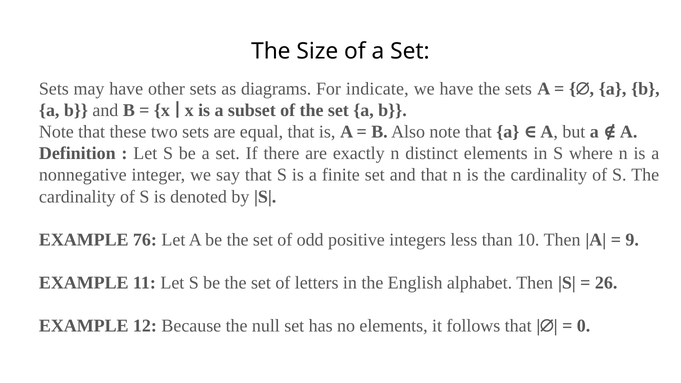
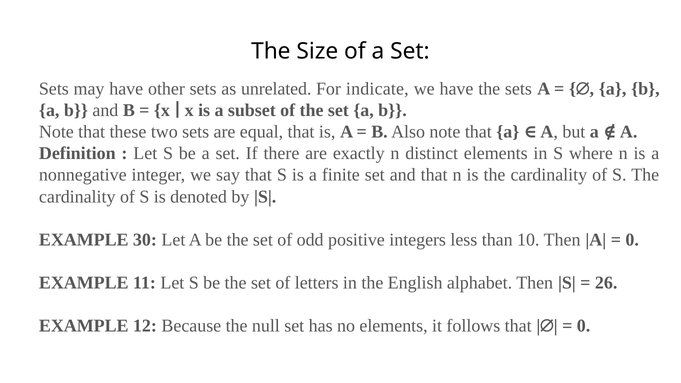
diagrams: diagrams -> unrelated (276, 89)
76: 76 -> 30 (145, 240)
9: 9 -> 0 (632, 240)
